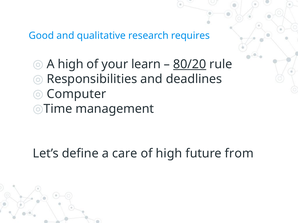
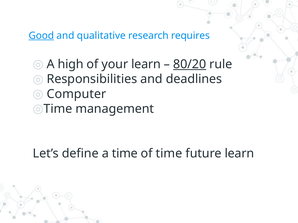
Good underline: none -> present (41, 36)
a care: care -> time (125, 154)
of high: high -> time (169, 154)
future from: from -> learn (239, 154)
